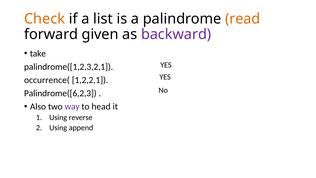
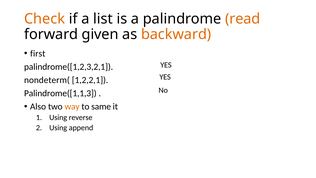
backward colour: purple -> orange (176, 34)
take: take -> first (38, 53)
occurrence(: occurrence( -> nondeterm( (47, 80)
Palindrome([6,2,3: Palindrome([6,2,3 -> Palindrome([1,1,3 (60, 93)
way colour: purple -> orange (72, 106)
head: head -> same (101, 106)
